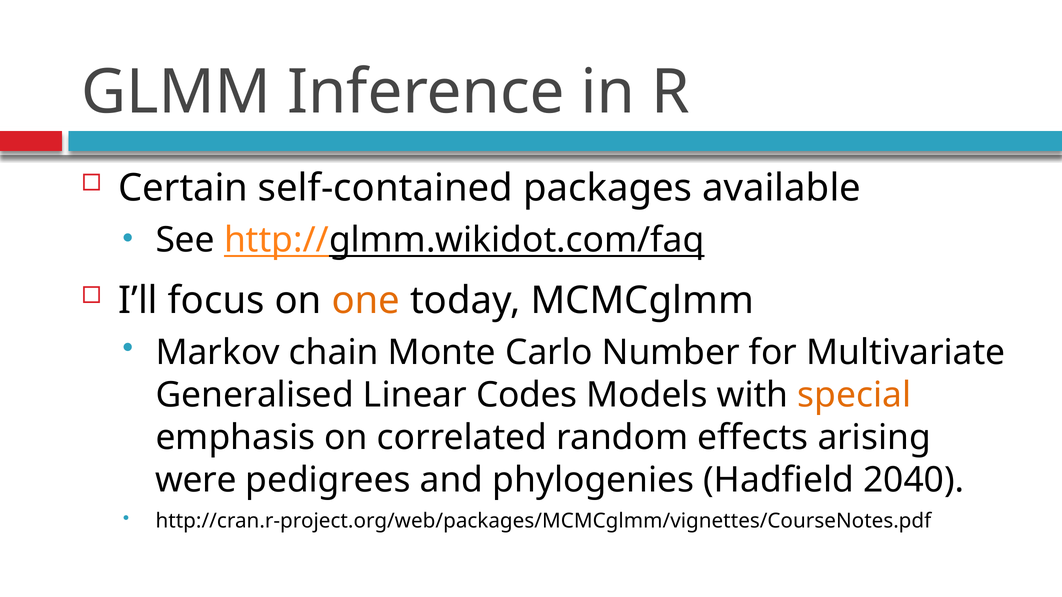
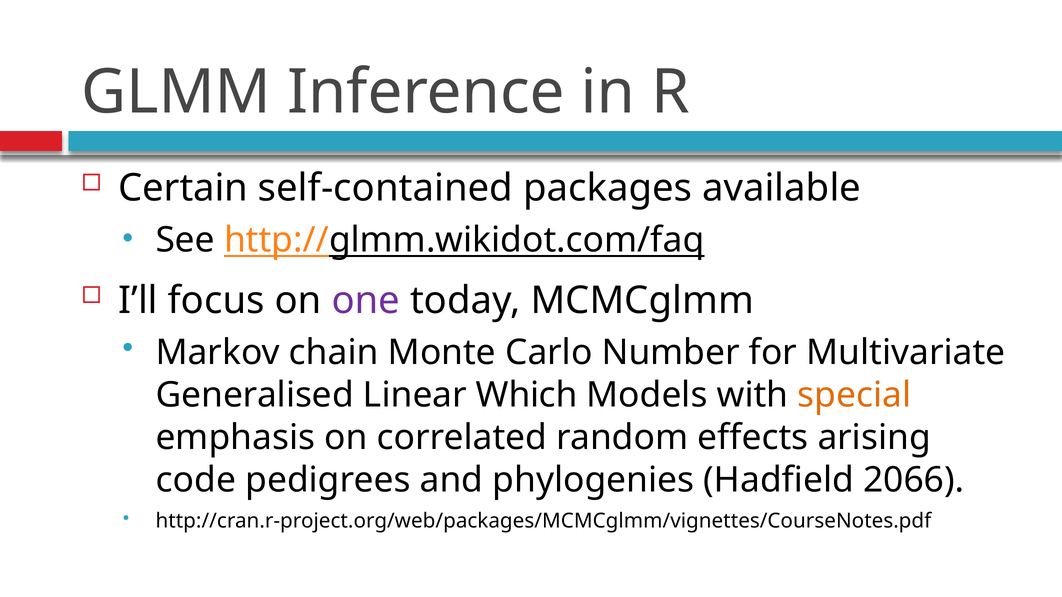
one colour: orange -> purple (366, 301)
Codes: Codes -> Which (527, 395)
were: were -> code (196, 480)
2040: 2040 -> 2066 (914, 480)
